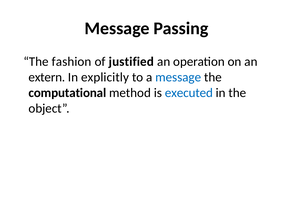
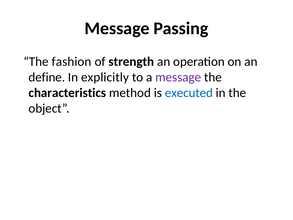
justified: justified -> strength (131, 61)
extern: extern -> define (47, 77)
message colour: blue -> purple (178, 77)
computational: computational -> characteristics (67, 93)
